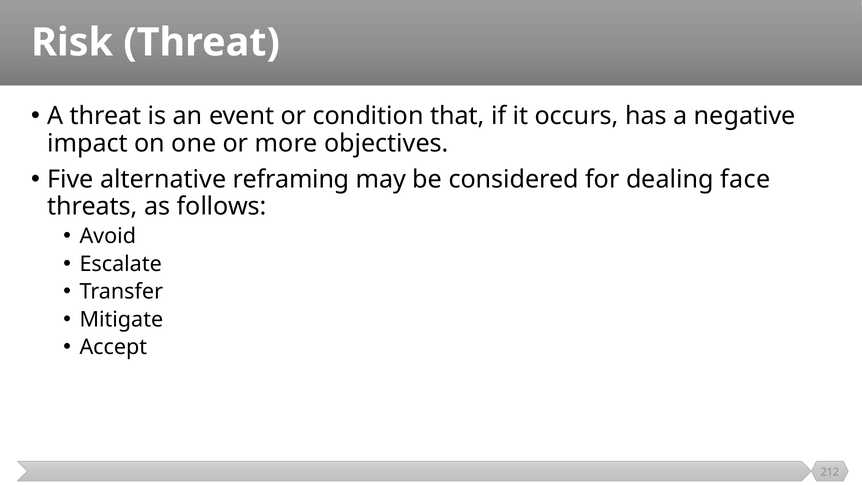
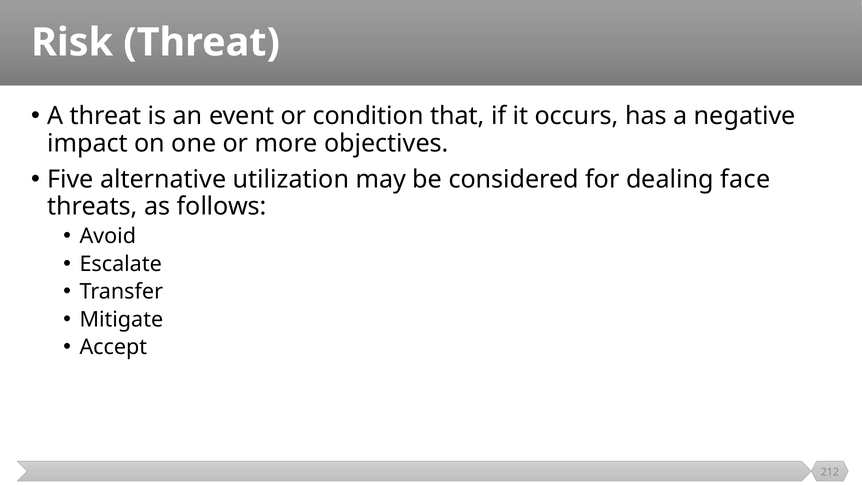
reframing: reframing -> utilization (291, 179)
